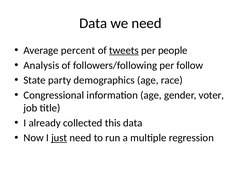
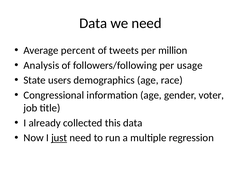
tweets underline: present -> none (124, 51)
people: people -> million (173, 51)
follow: follow -> usage (190, 66)
party: party -> users (60, 81)
